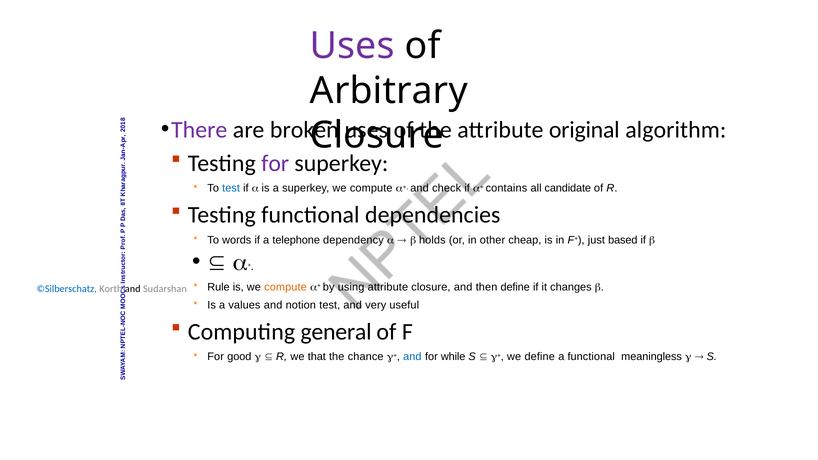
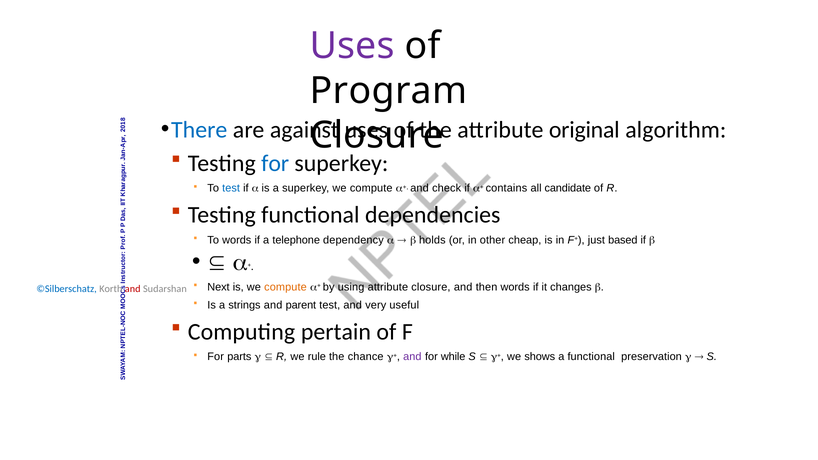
Arbitrary: Arbitrary -> Program (389, 91)
There colour: purple -> blue (199, 130)
broken: broken -> against (304, 130)
for colour: purple -> blue (275, 163)
Rule: Rule -> Next (218, 287)
define: define -> words (515, 287)
and colour: black -> red (133, 289)
values: values -> strings (244, 305)
notion: notion -> parent (301, 305)
general: general -> pertain (336, 332)
good: good -> parts (239, 357)
that: that -> rule (317, 357)
and colour: blue -> purple (412, 357)
we define: define -> shows (540, 357)
meaningless: meaningless -> preservation (652, 357)
